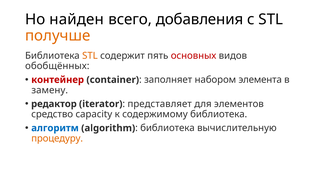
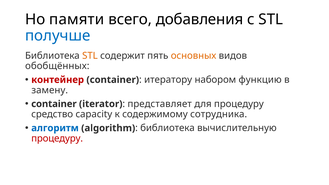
найден: найден -> памяти (77, 19)
получше colour: orange -> blue (58, 36)
основных colour: red -> orange (194, 56)
заполняет: заполняет -> итератору (168, 80)
элемента: элемента -> функцию (260, 80)
редактор: редактор -> container (54, 104)
для элементов: элементов -> процедуру (239, 104)
содержимому библиотека: библиотека -> сотрудника (219, 114)
процедуру colour: orange -> red (57, 138)
